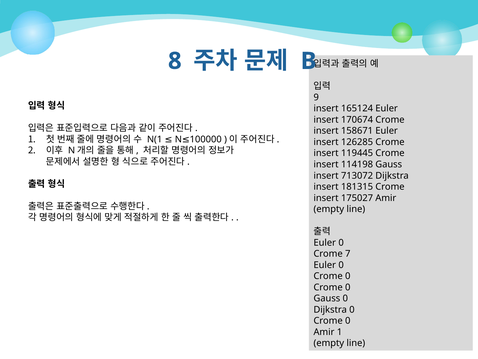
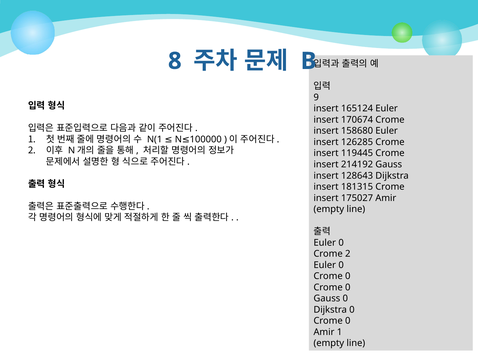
158671: 158671 -> 158680 (357, 131)
114198: 114198 -> 214192 (357, 164)
713072: 713072 -> 128643 (357, 175)
Crome 7: 7 -> 2 (348, 253)
